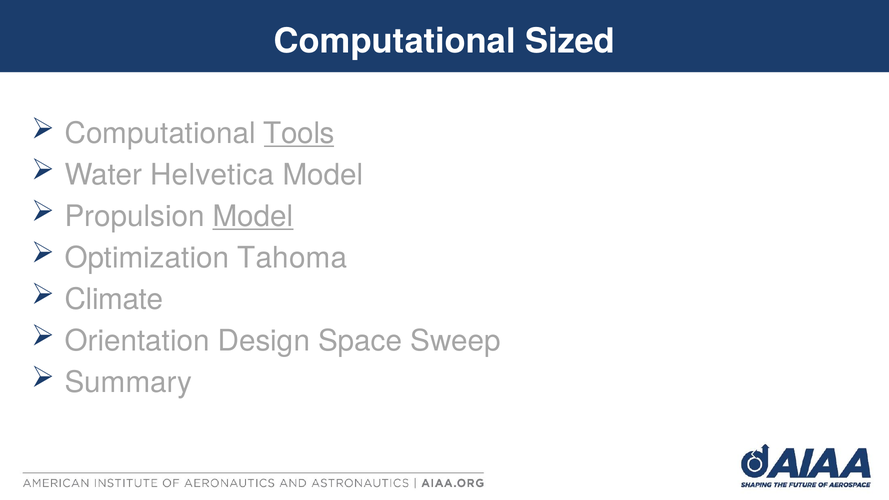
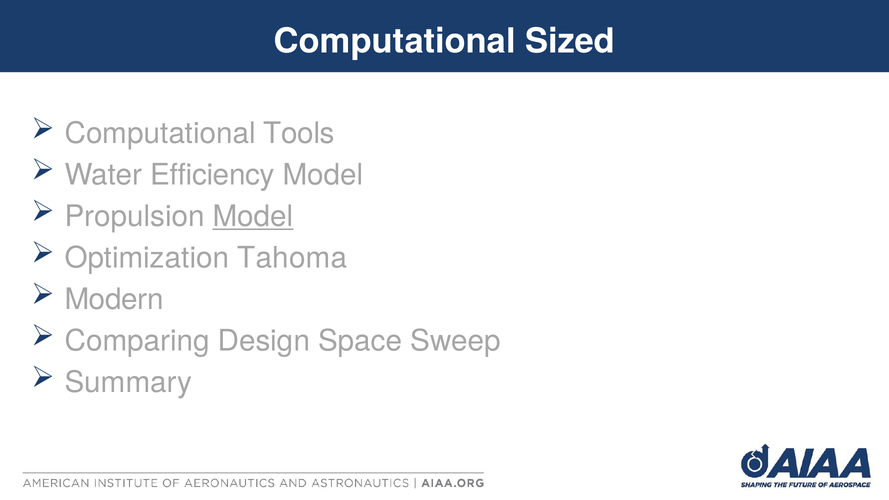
Tools underline: present -> none (299, 134)
Helvetica: Helvetica -> Efficiency (213, 175)
Climate: Climate -> Modern (114, 299)
Orientation: Orientation -> Comparing (137, 341)
